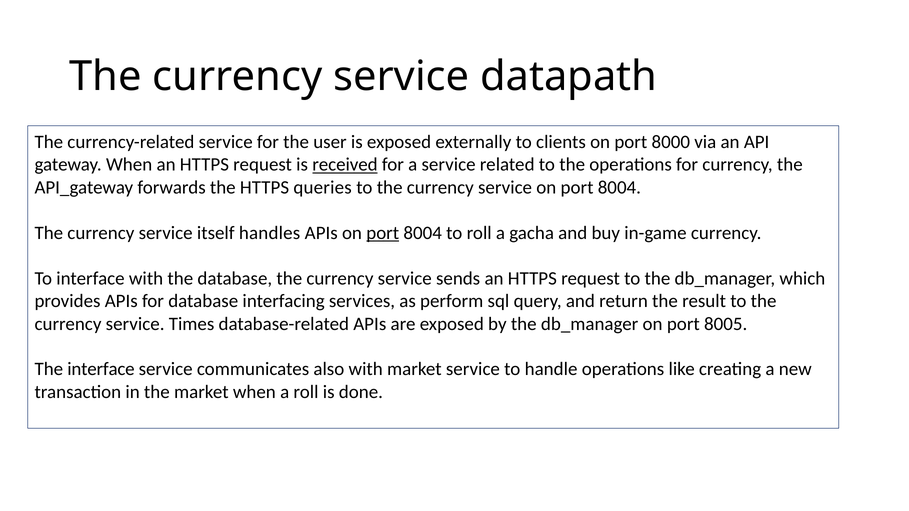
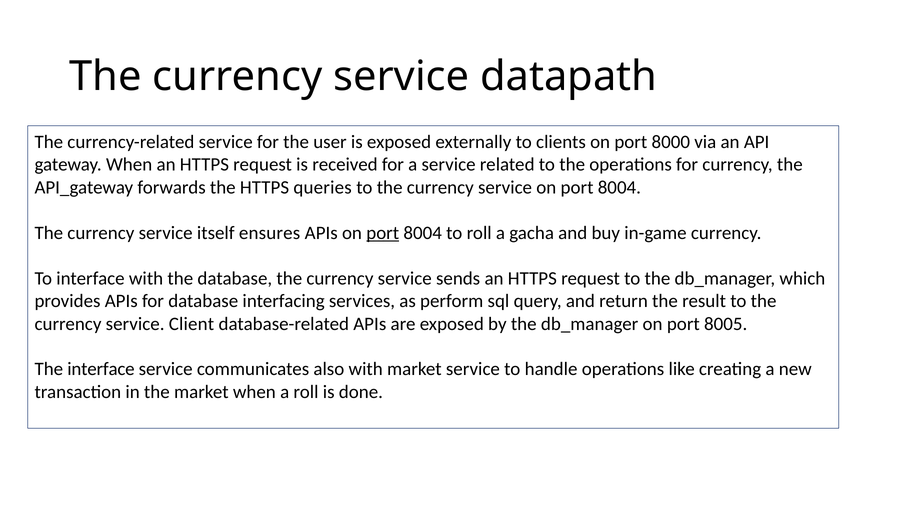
received underline: present -> none (345, 165)
handles: handles -> ensures (270, 233)
Times: Times -> Client (191, 324)
